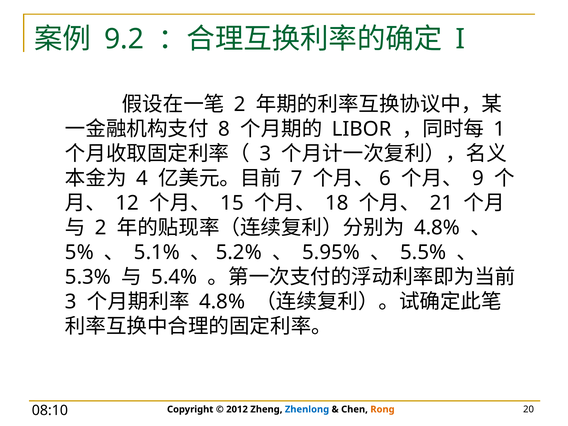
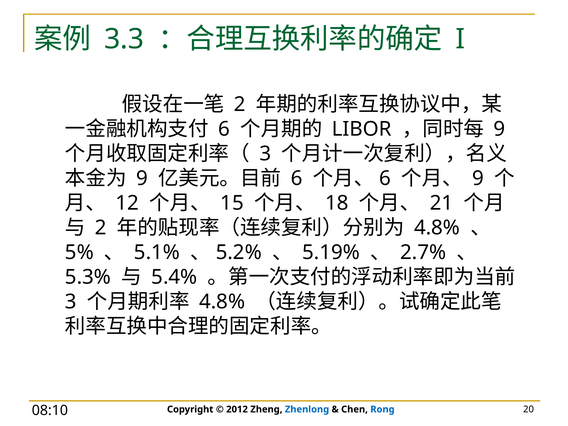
9.2: 9.2 -> 3.3 (124, 39)
8: 8 -> 6 (224, 129)
1: 1 -> 9 (500, 129)
4: 4 -> 9 (142, 178)
7: 7 -> 6 (297, 178)
5.95%: 5.95% -> 5.19% (331, 252)
5.5%: 5.5% -> 2.7% (423, 252)
Rong colour: orange -> blue (382, 409)
